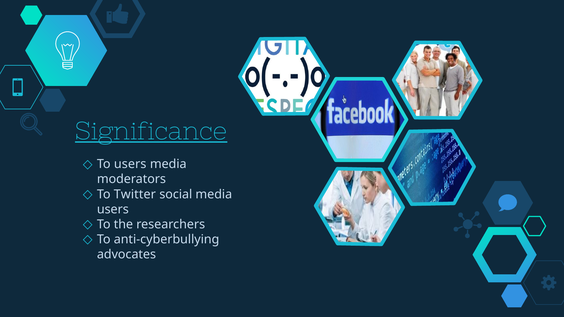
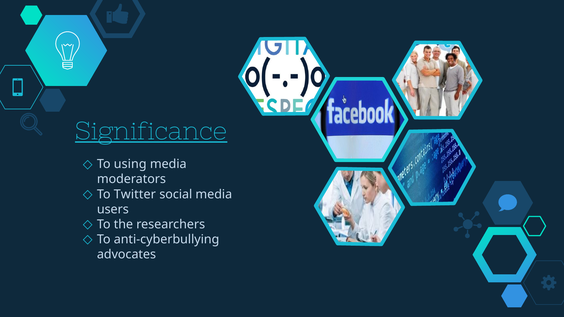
To users: users -> using (130, 164)
